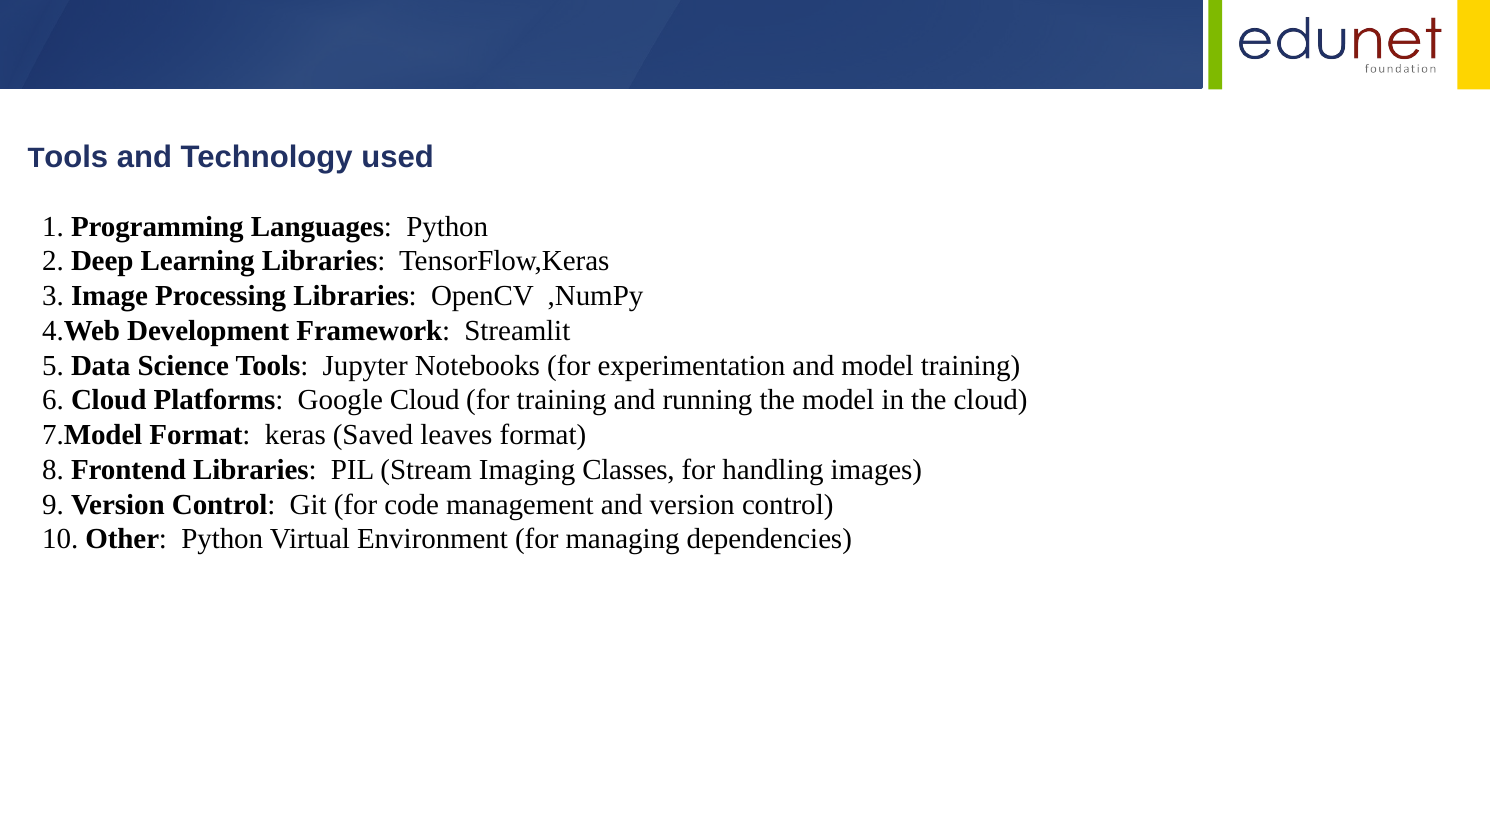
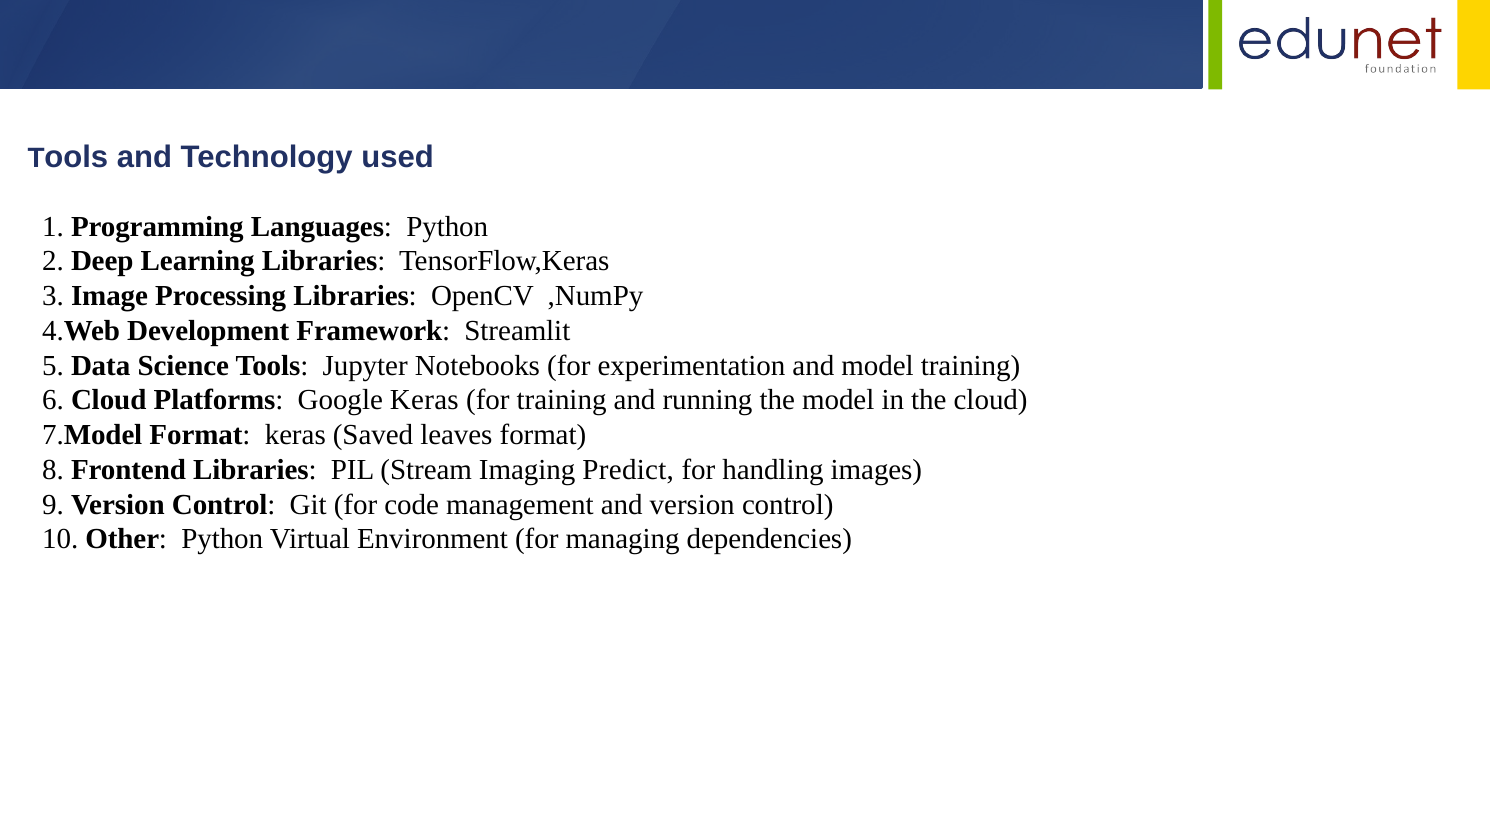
Google Cloud: Cloud -> Keras (424, 400)
Classes: Classes -> Predict (628, 470)
